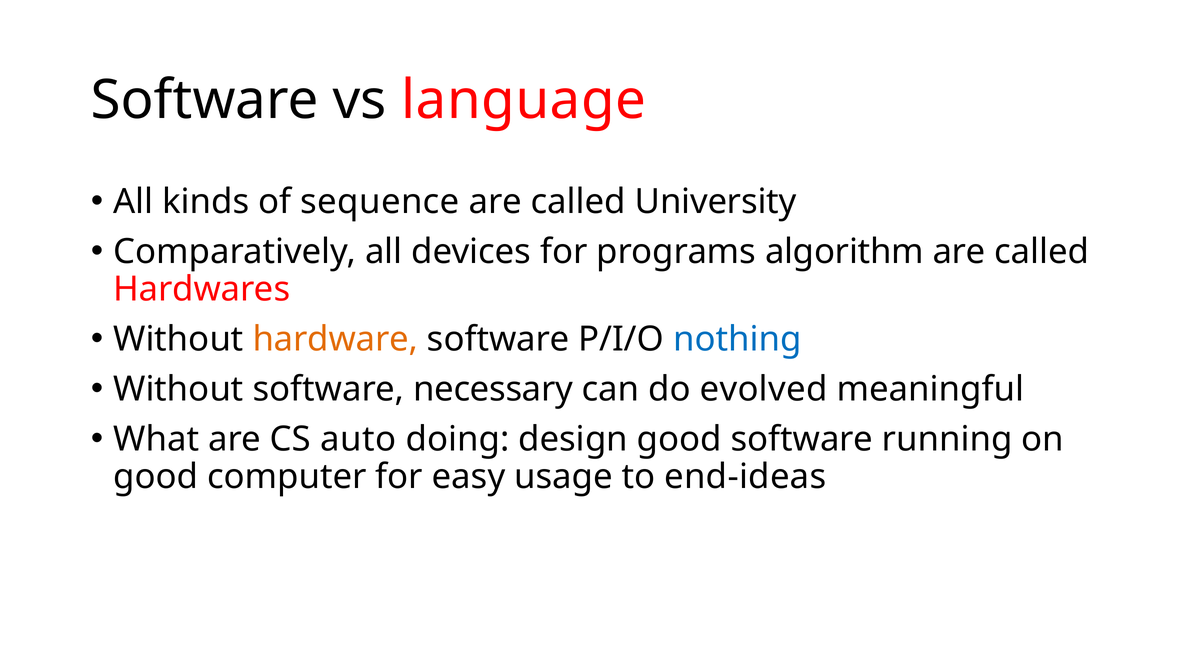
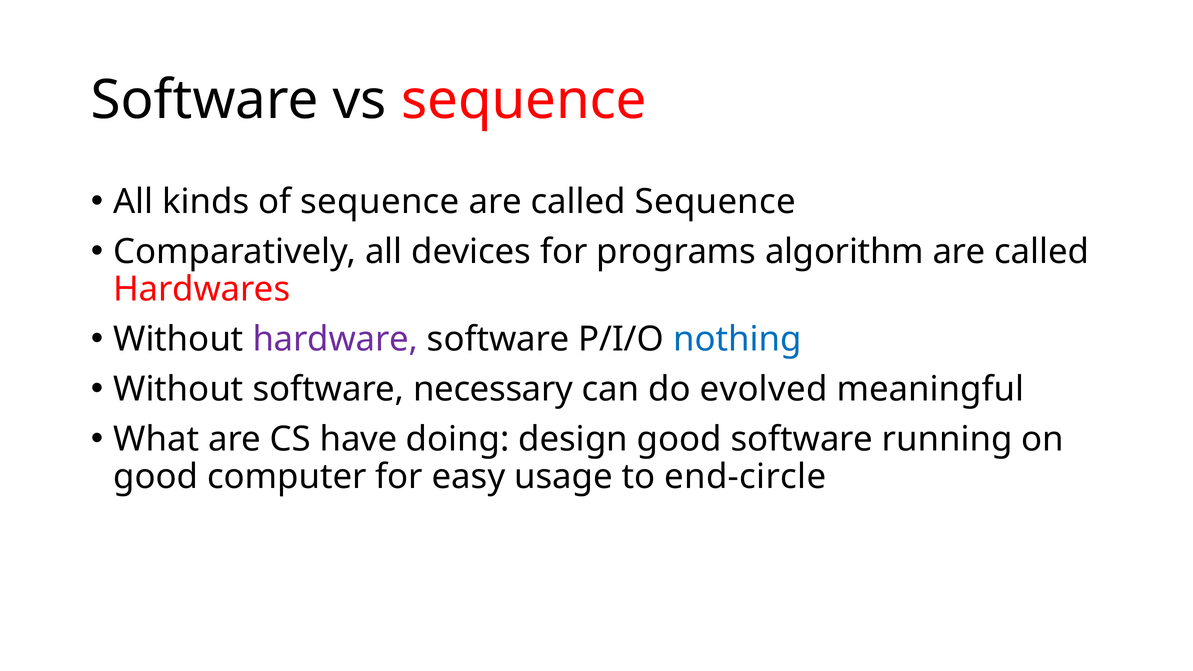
vs language: language -> sequence (524, 100)
called University: University -> Sequence (715, 202)
hardware colour: orange -> purple (335, 339)
auto: auto -> have (359, 439)
end-ideas: end-ideas -> end-circle (745, 477)
